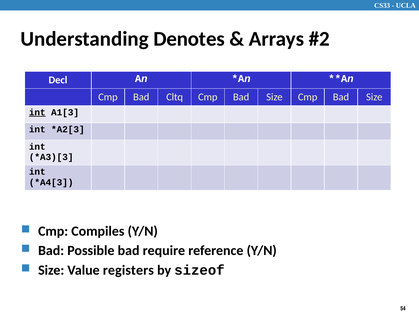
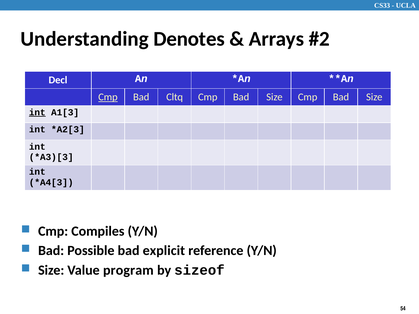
Cmp underline: none -> present (108, 97)
require: require -> explicit (164, 251)
registers: registers -> program (128, 270)
